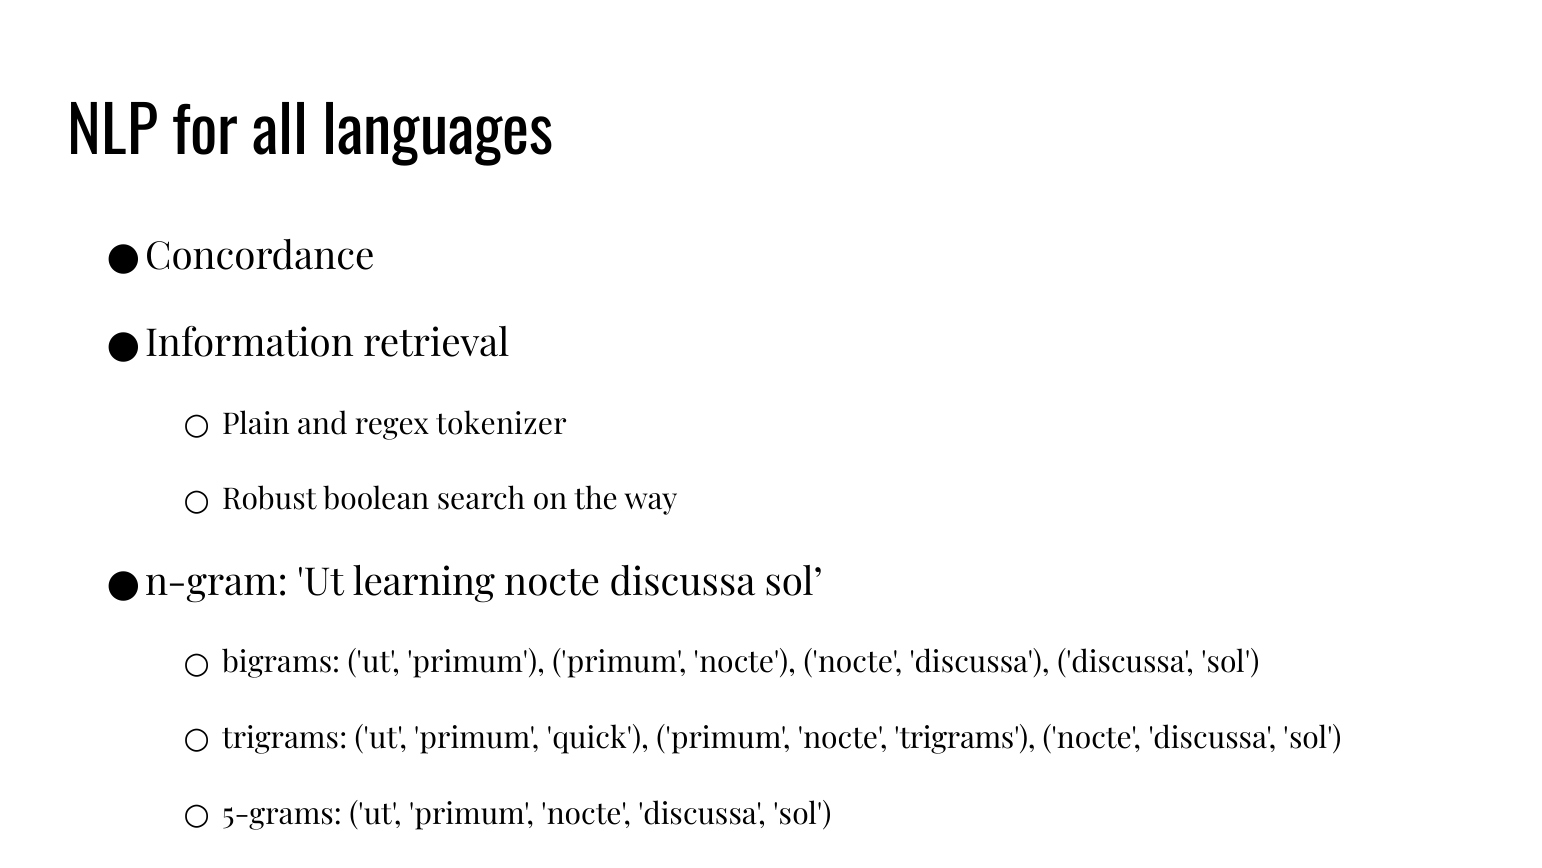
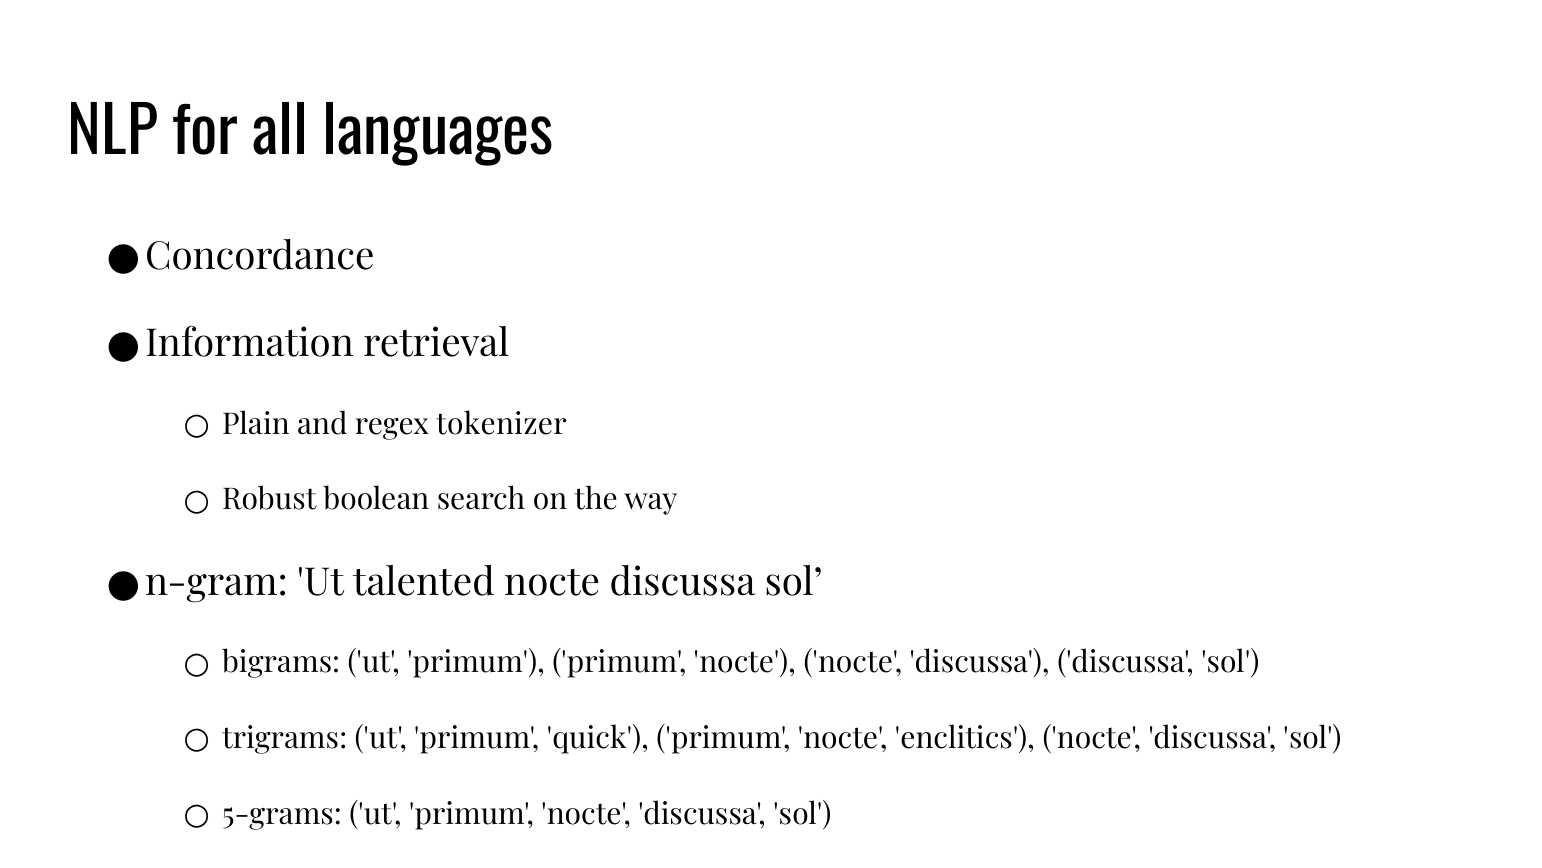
learning: learning -> talented (424, 582)
nocte trigrams: trigrams -> enclitics (965, 738)
